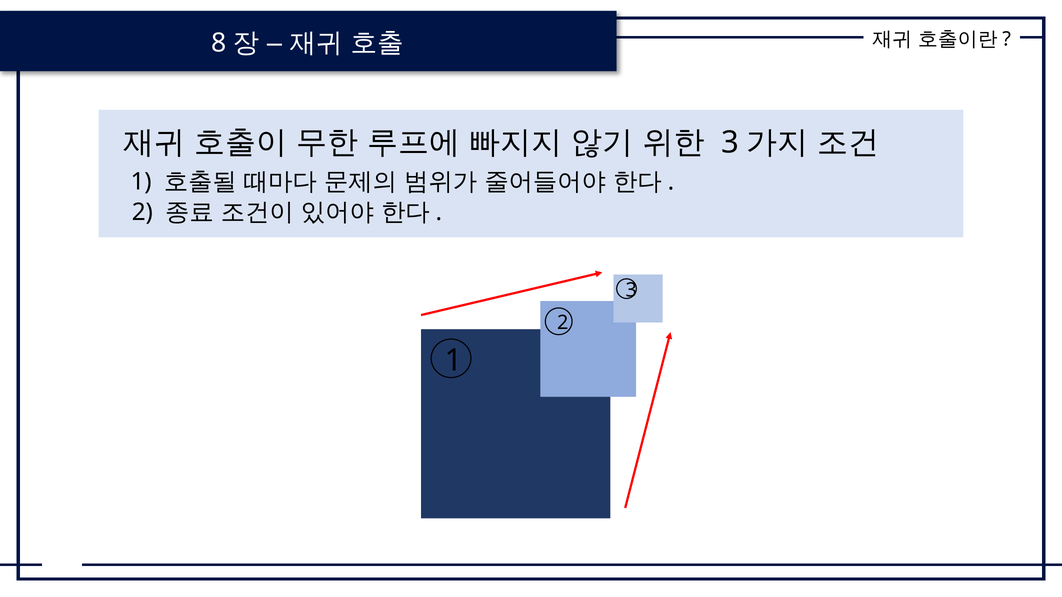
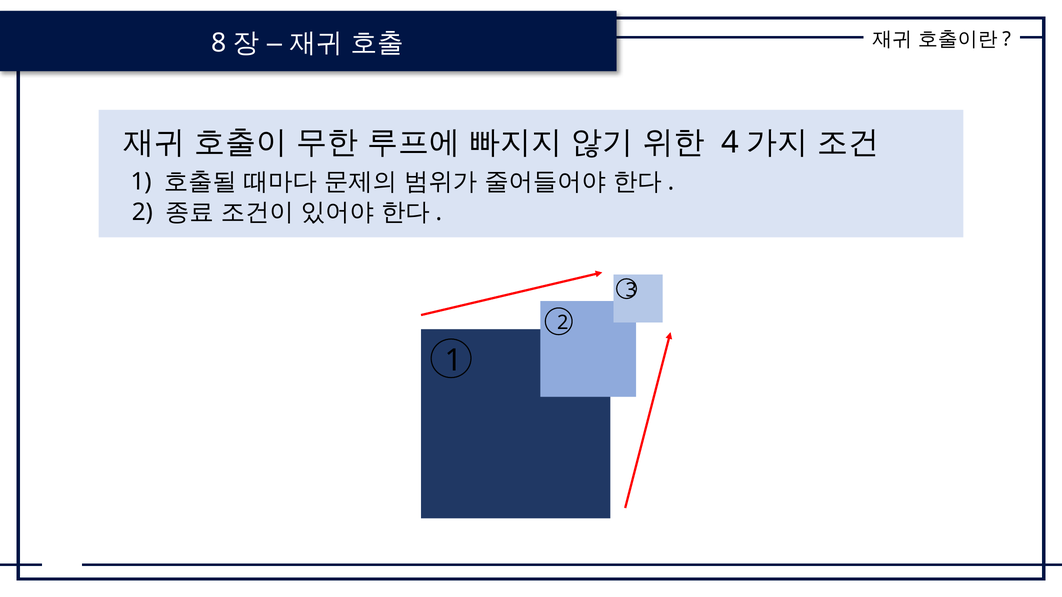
3: 3 -> 4 (730, 143)
